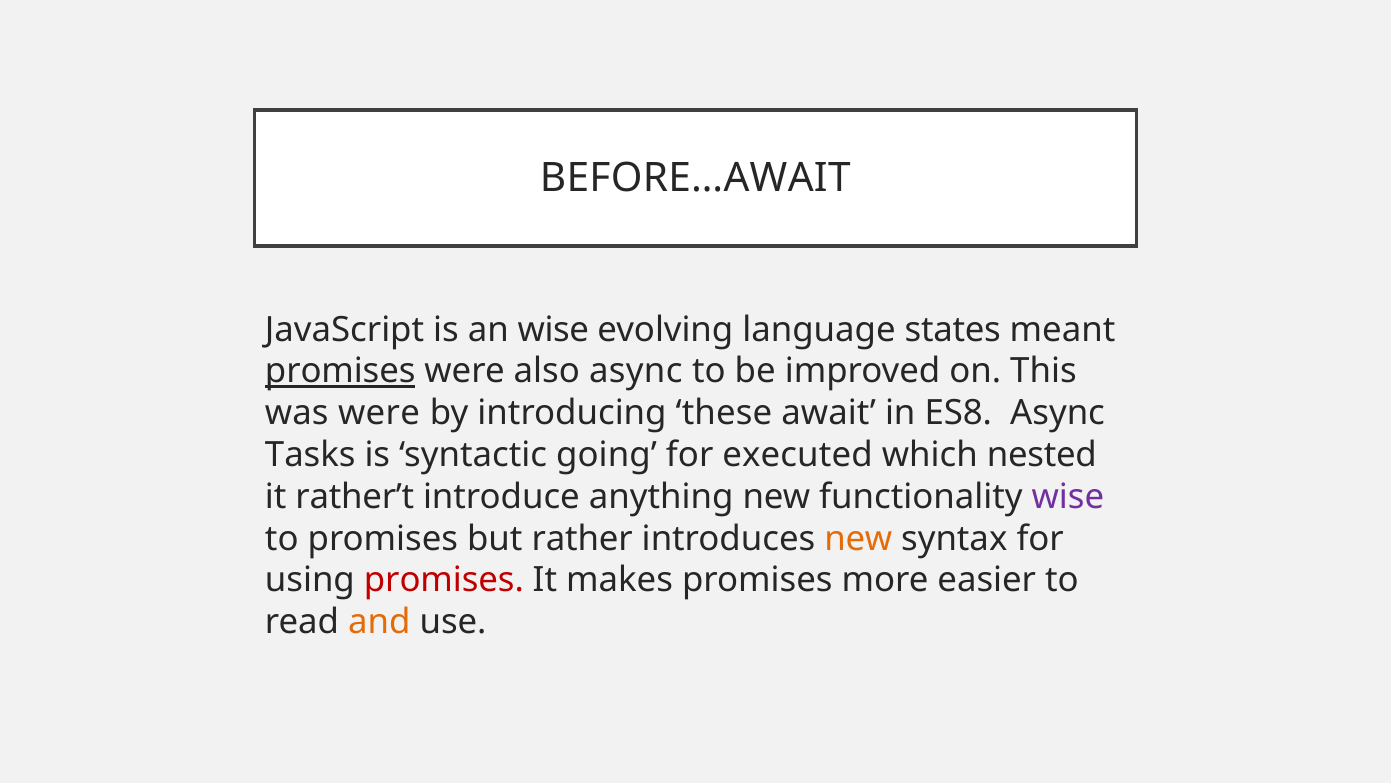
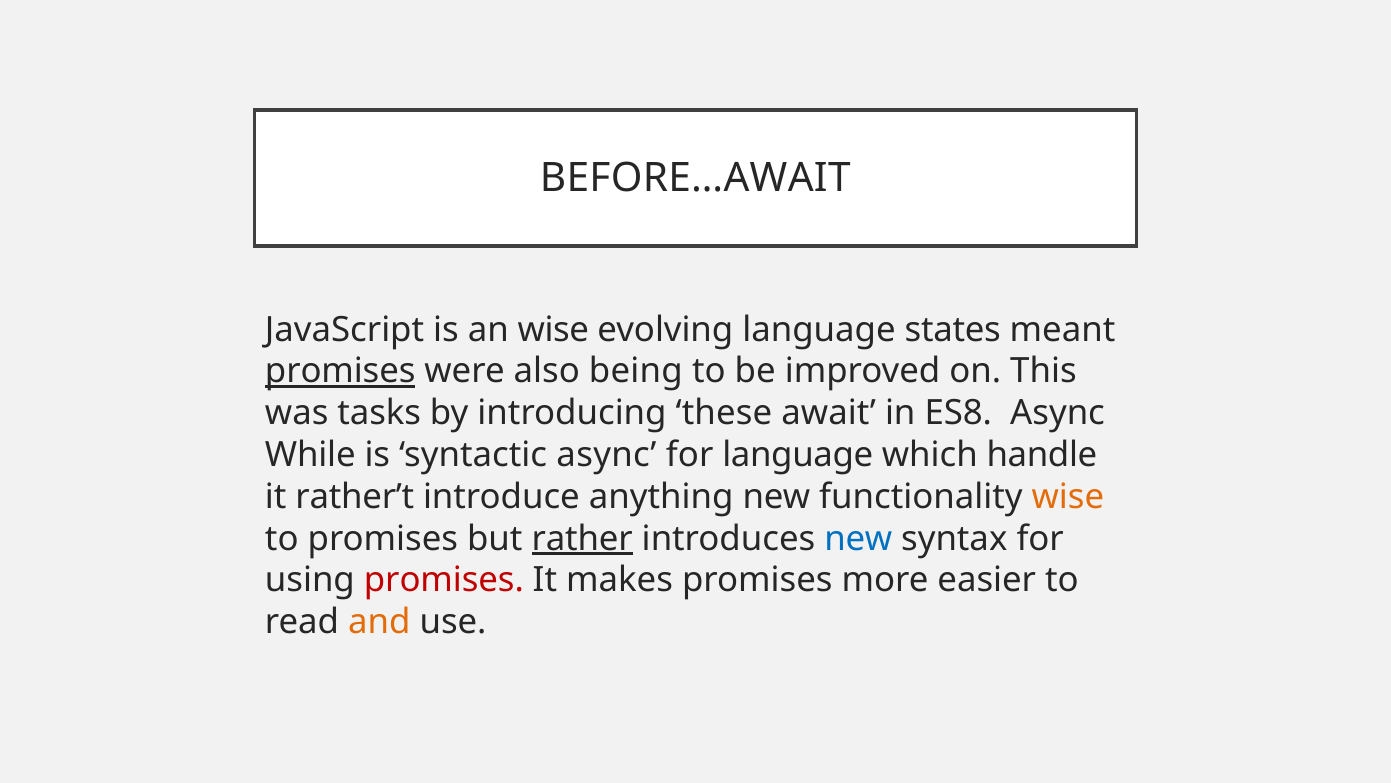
also async: async -> being (636, 371)
was were: were -> tasks (379, 413)
Tasks: Tasks -> While (310, 455)
syntactic going: going -> async (606, 455)
for executed: executed -> language (798, 455)
nested: nested -> handle (1042, 455)
wise colour: purple -> orange (1068, 496)
rather underline: none -> present (582, 538)
new colour: orange -> blue (858, 538)
